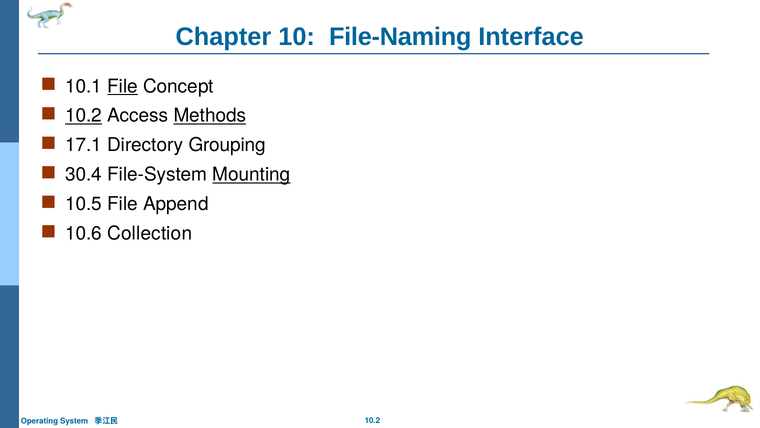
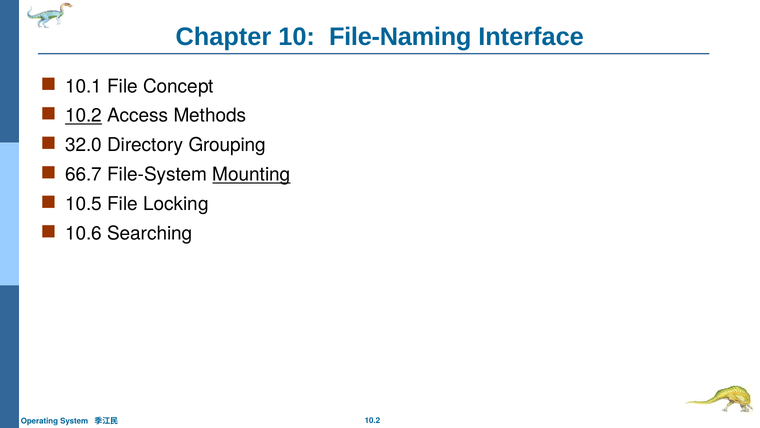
File underline: present -> none (123, 86)
Methods underline: present -> none (210, 116)
17.1: 17.1 -> 32.0 (84, 145)
30.4: 30.4 -> 66.7 (84, 174)
Append: Append -> Locking (176, 204)
Collection: Collection -> Searching (150, 233)
